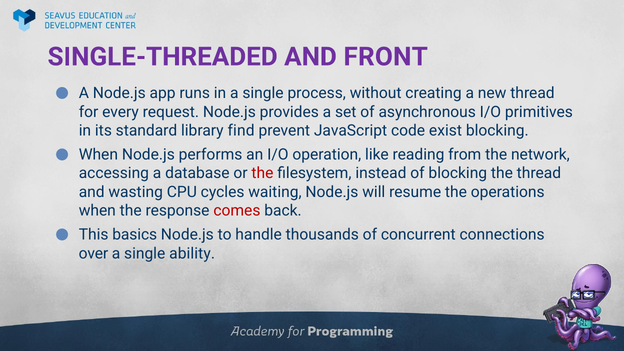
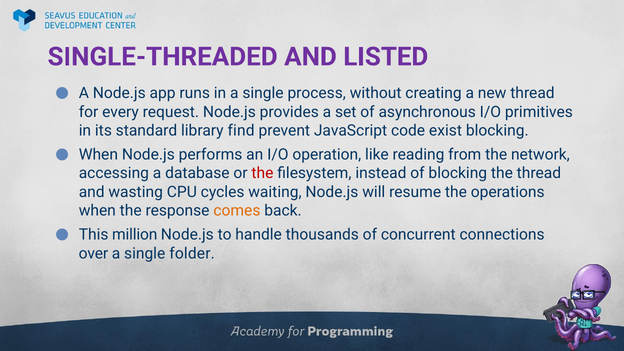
FRONT: FRONT -> LISTED (386, 57)
comes colour: red -> orange (237, 211)
basics: basics -> million (135, 235)
ability: ability -> folder (192, 253)
